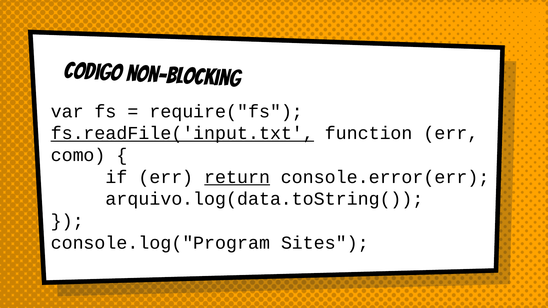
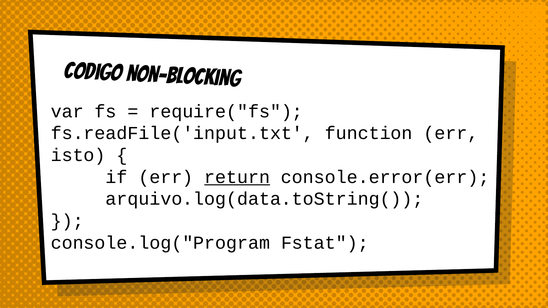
fs.readFile('input.txt underline: present -> none (182, 133)
como: como -> isto (78, 155)
Sites: Sites -> Fstat (325, 243)
